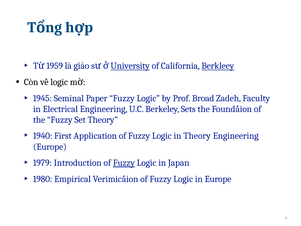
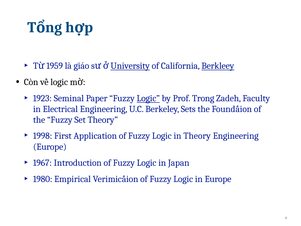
1945: 1945 -> 1923 (42, 98)
Logic underline: none -> present (148, 98)
Broad: Broad -> Trong (203, 98)
1940: 1940 -> 1998 (43, 136)
1979: 1979 -> 1967 (42, 163)
Fuzzy underline: present -> none (124, 163)
